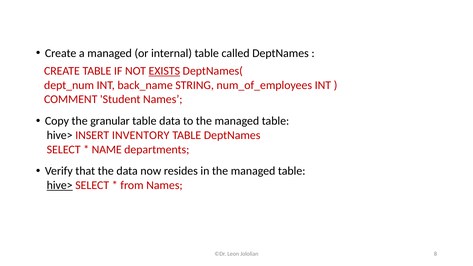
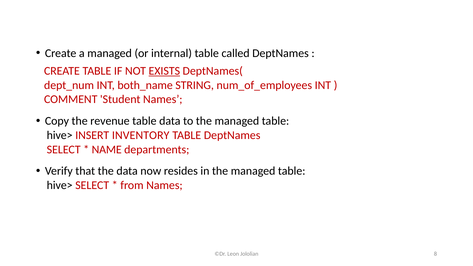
back_name: back_name -> both_name (145, 85)
granular: granular -> revenue (110, 121)
hive> underline: present -> none (60, 185)
